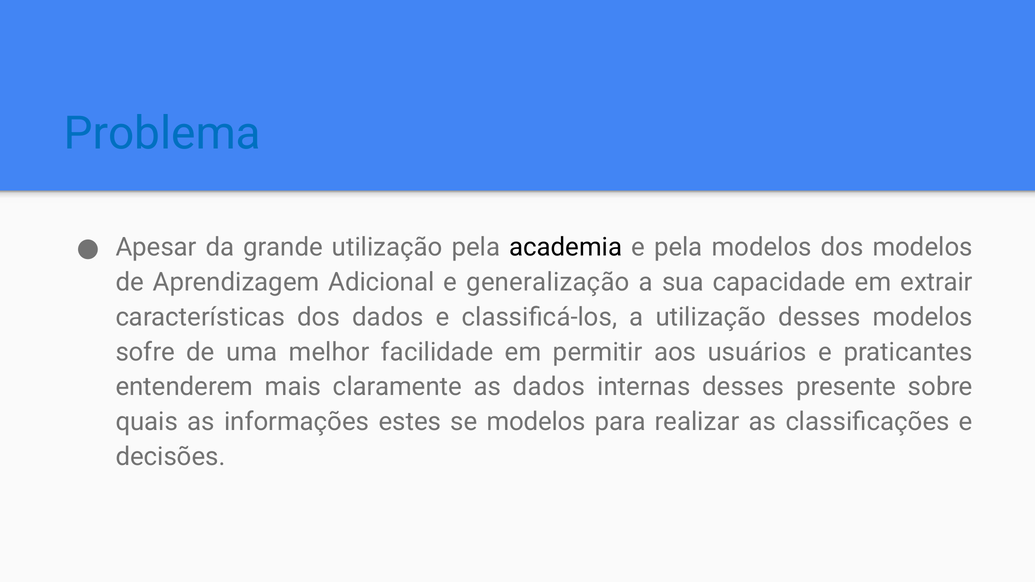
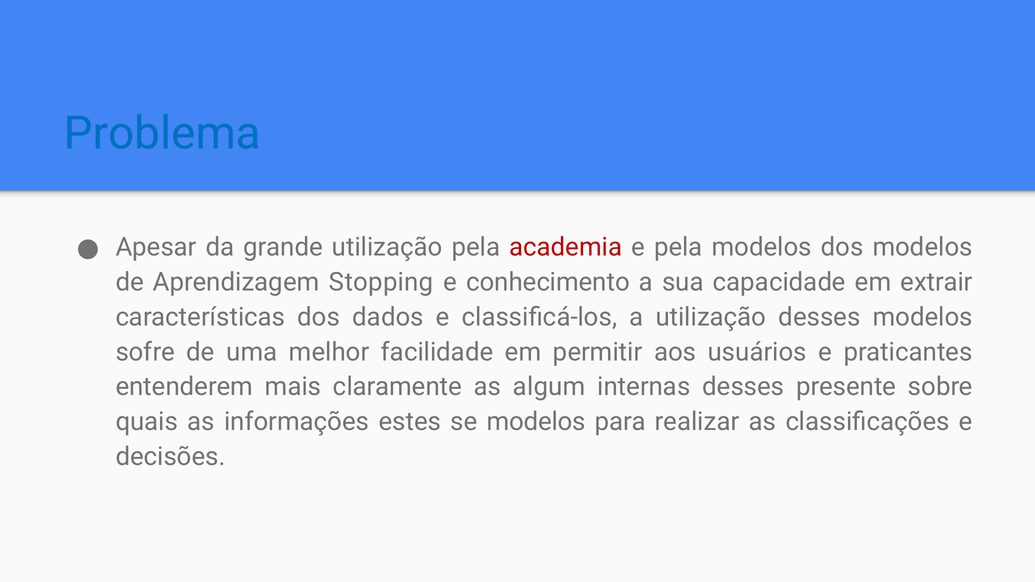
academia colour: black -> red (566, 248)
Adicional: Adicional -> Stopping (381, 282)
generalização: generalização -> conhecimento (548, 282)
as dados: dados -> algum (549, 387)
